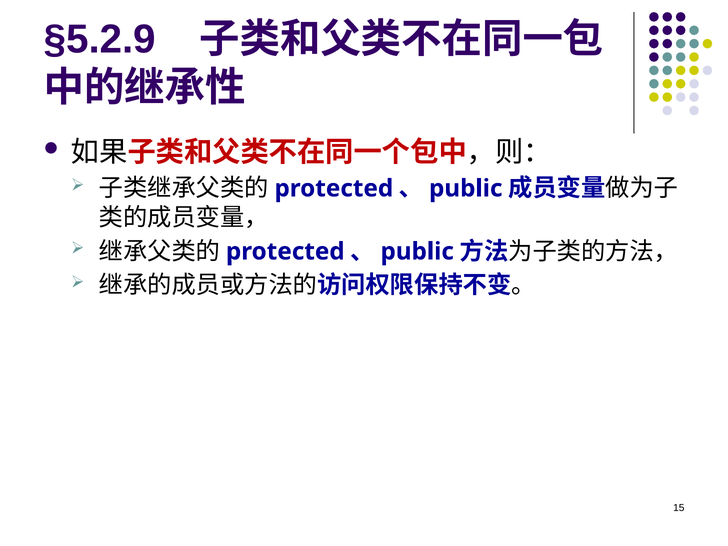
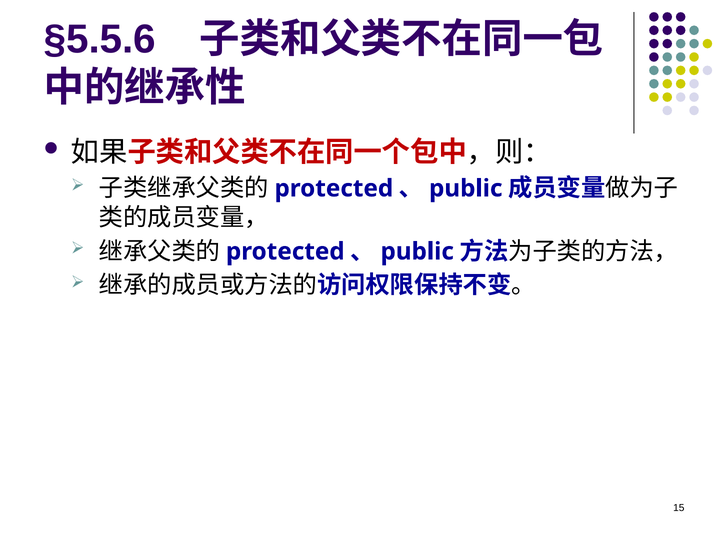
§5.2.9: §5.2.9 -> §5.5.6 (100, 39)
